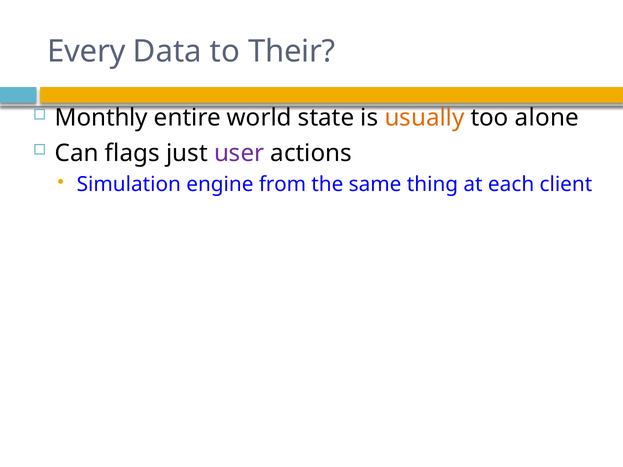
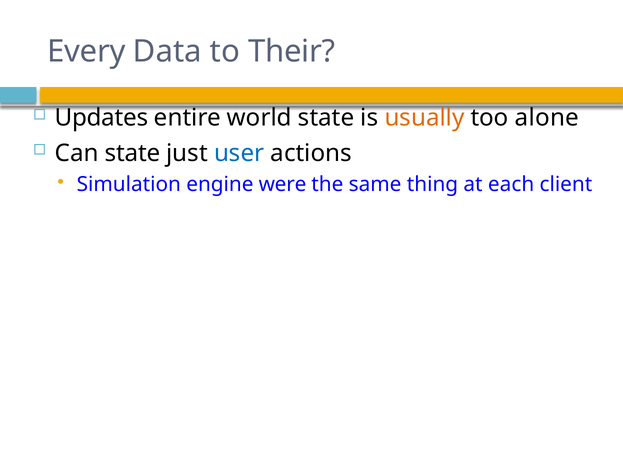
Monthly: Monthly -> Updates (101, 118)
Can flags: flags -> state (133, 153)
user colour: purple -> blue (239, 153)
from: from -> were (282, 185)
